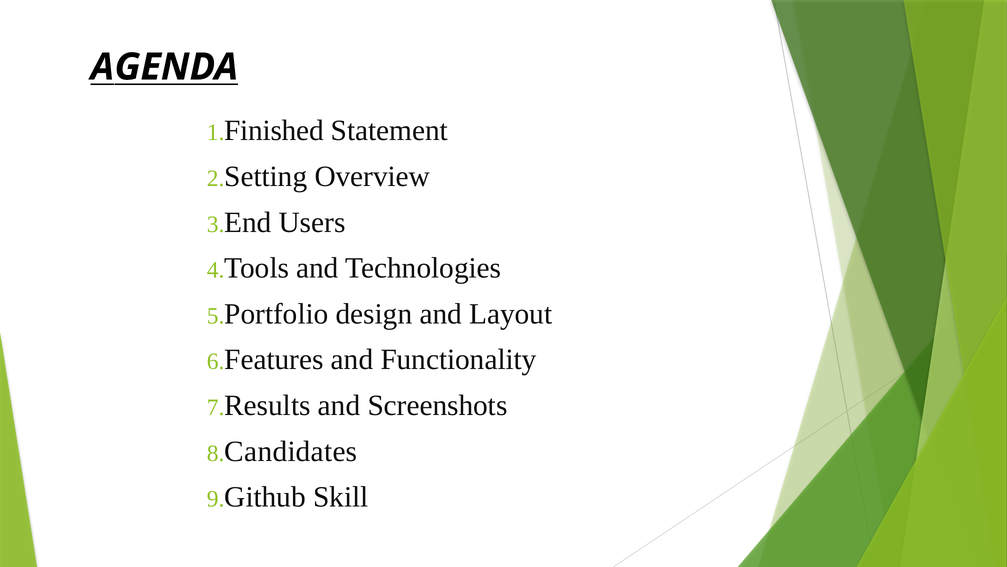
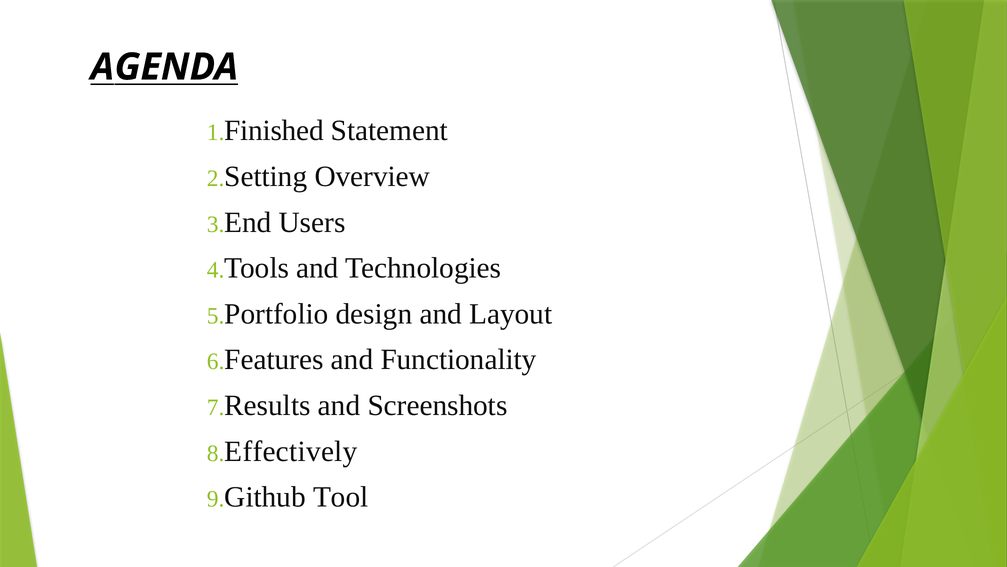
Candidates: Candidates -> Effectively (291, 451)
Skill: Skill -> Tool (341, 497)
